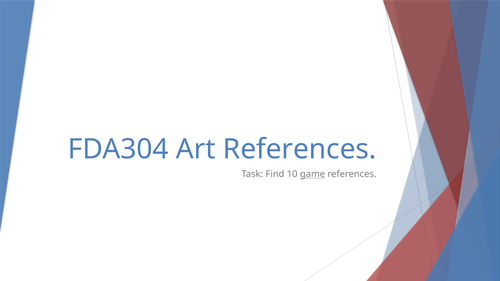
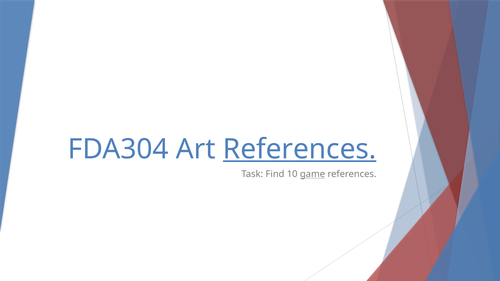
References underline: none -> present (300, 149)
